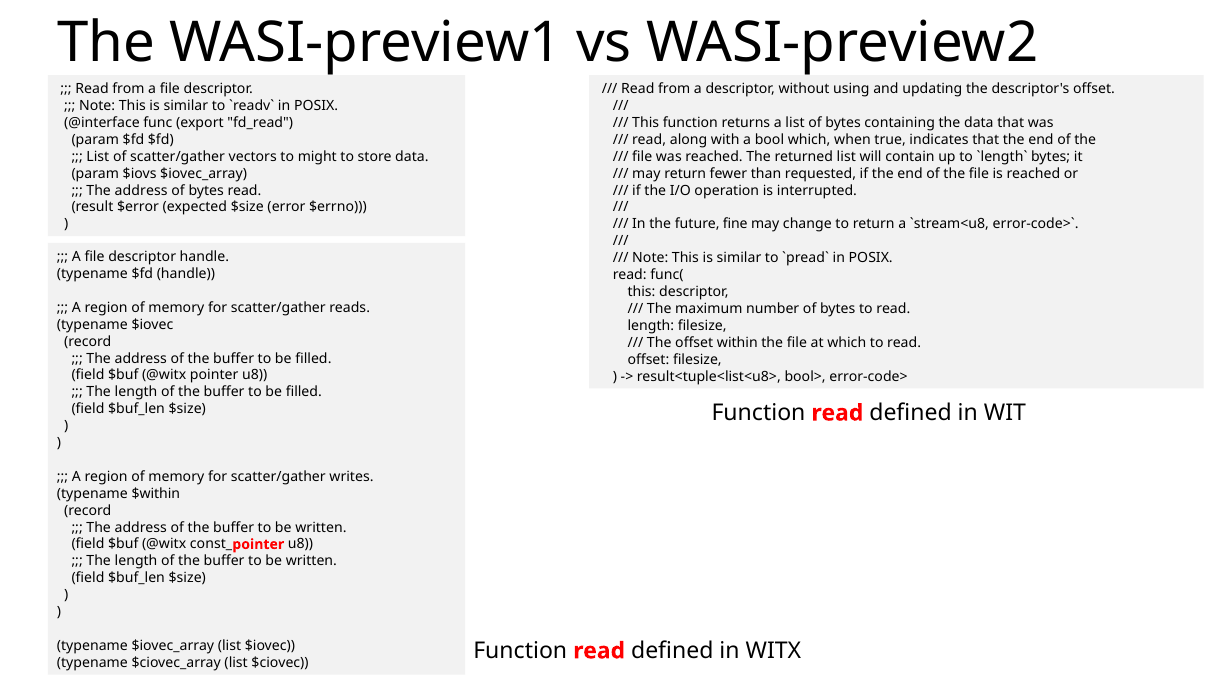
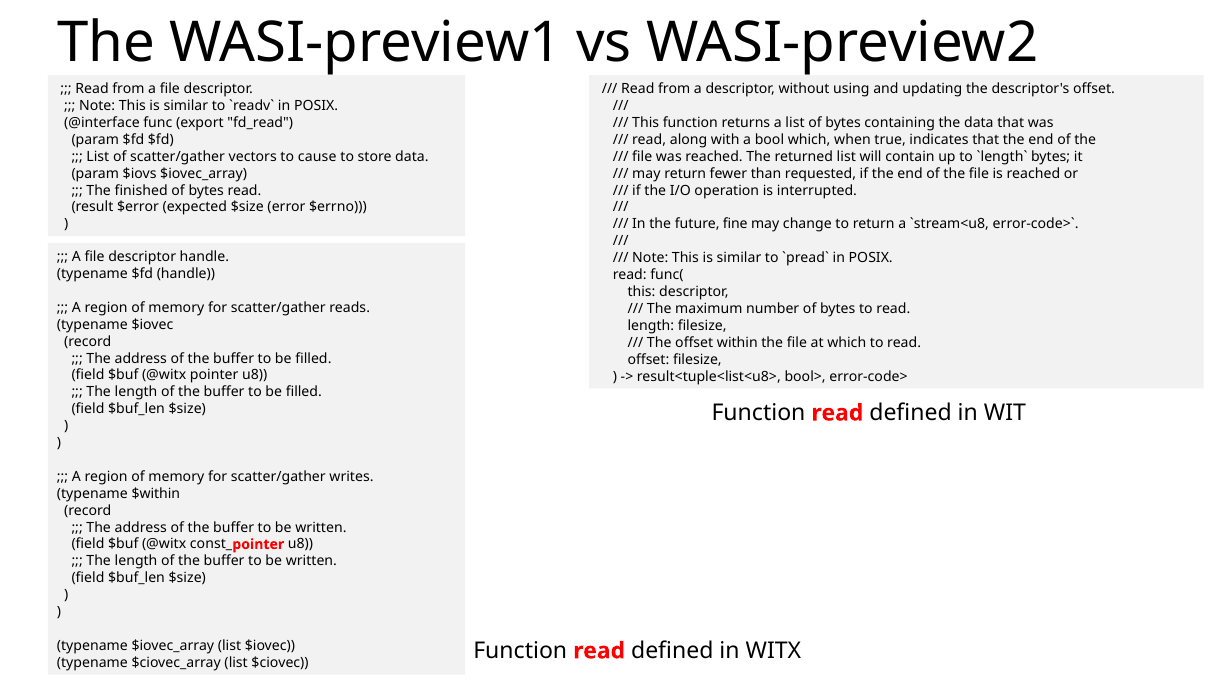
might: might -> cause (317, 157)
address: address -> finished (141, 191)
